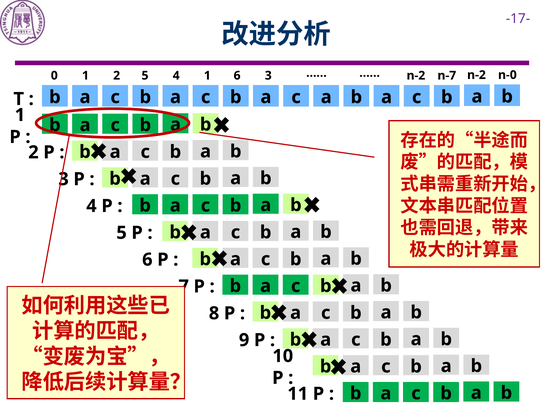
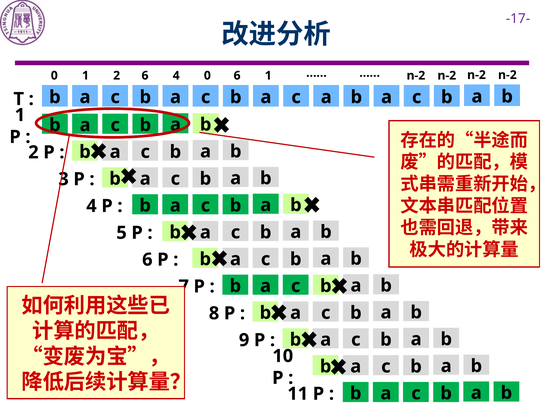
n-0: n-0 -> n-2 (507, 75)
2 5: 5 -> 6 (145, 75)
4 1: 1 -> 0 (207, 75)
6 3: 3 -> 1 (268, 75)
n-7: n-7 -> n-2 (447, 75)
